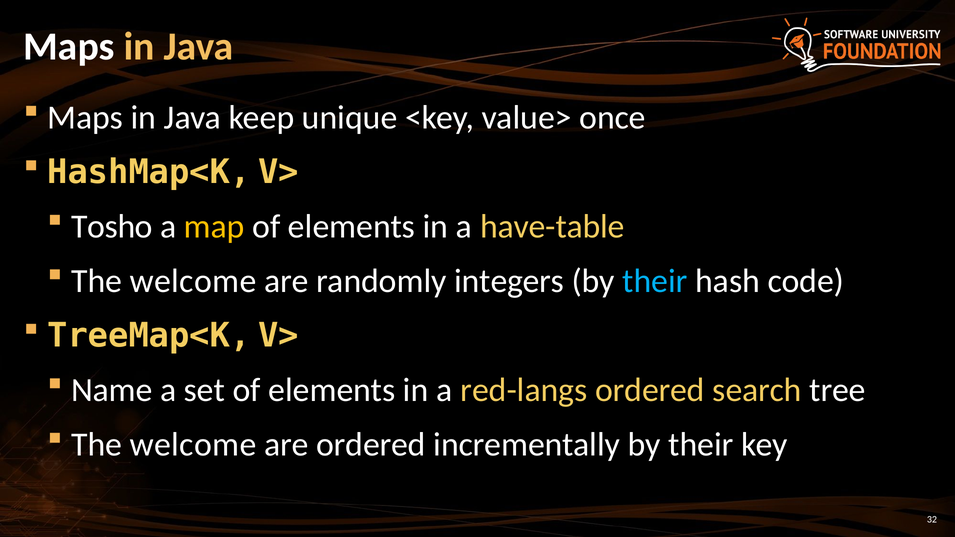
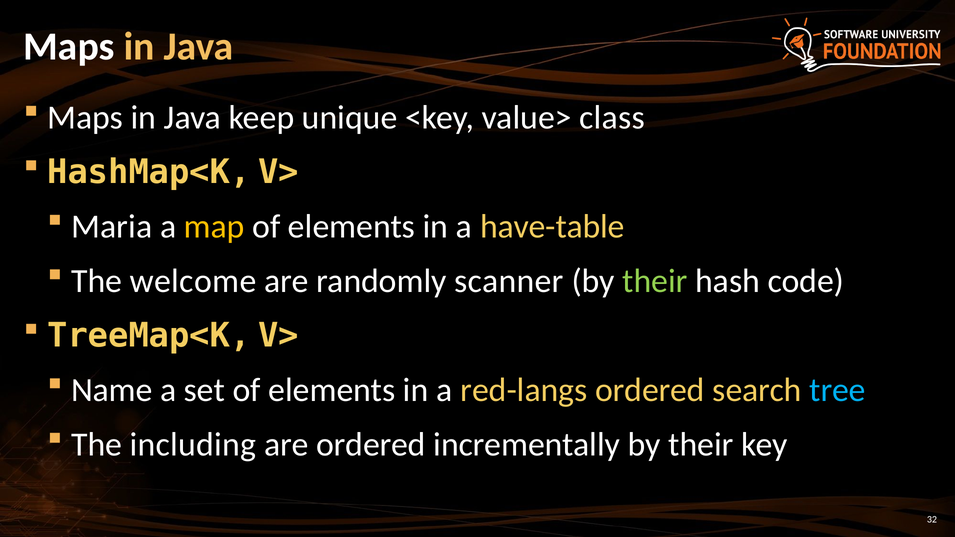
once: once -> class (612, 118)
Tosho: Tosho -> Maria (112, 227)
integers: integers -> scanner (509, 281)
their colour: light blue -> light green (655, 281)
tree colour: white -> light blue (838, 390)
welcome: welcome -> including (193, 445)
